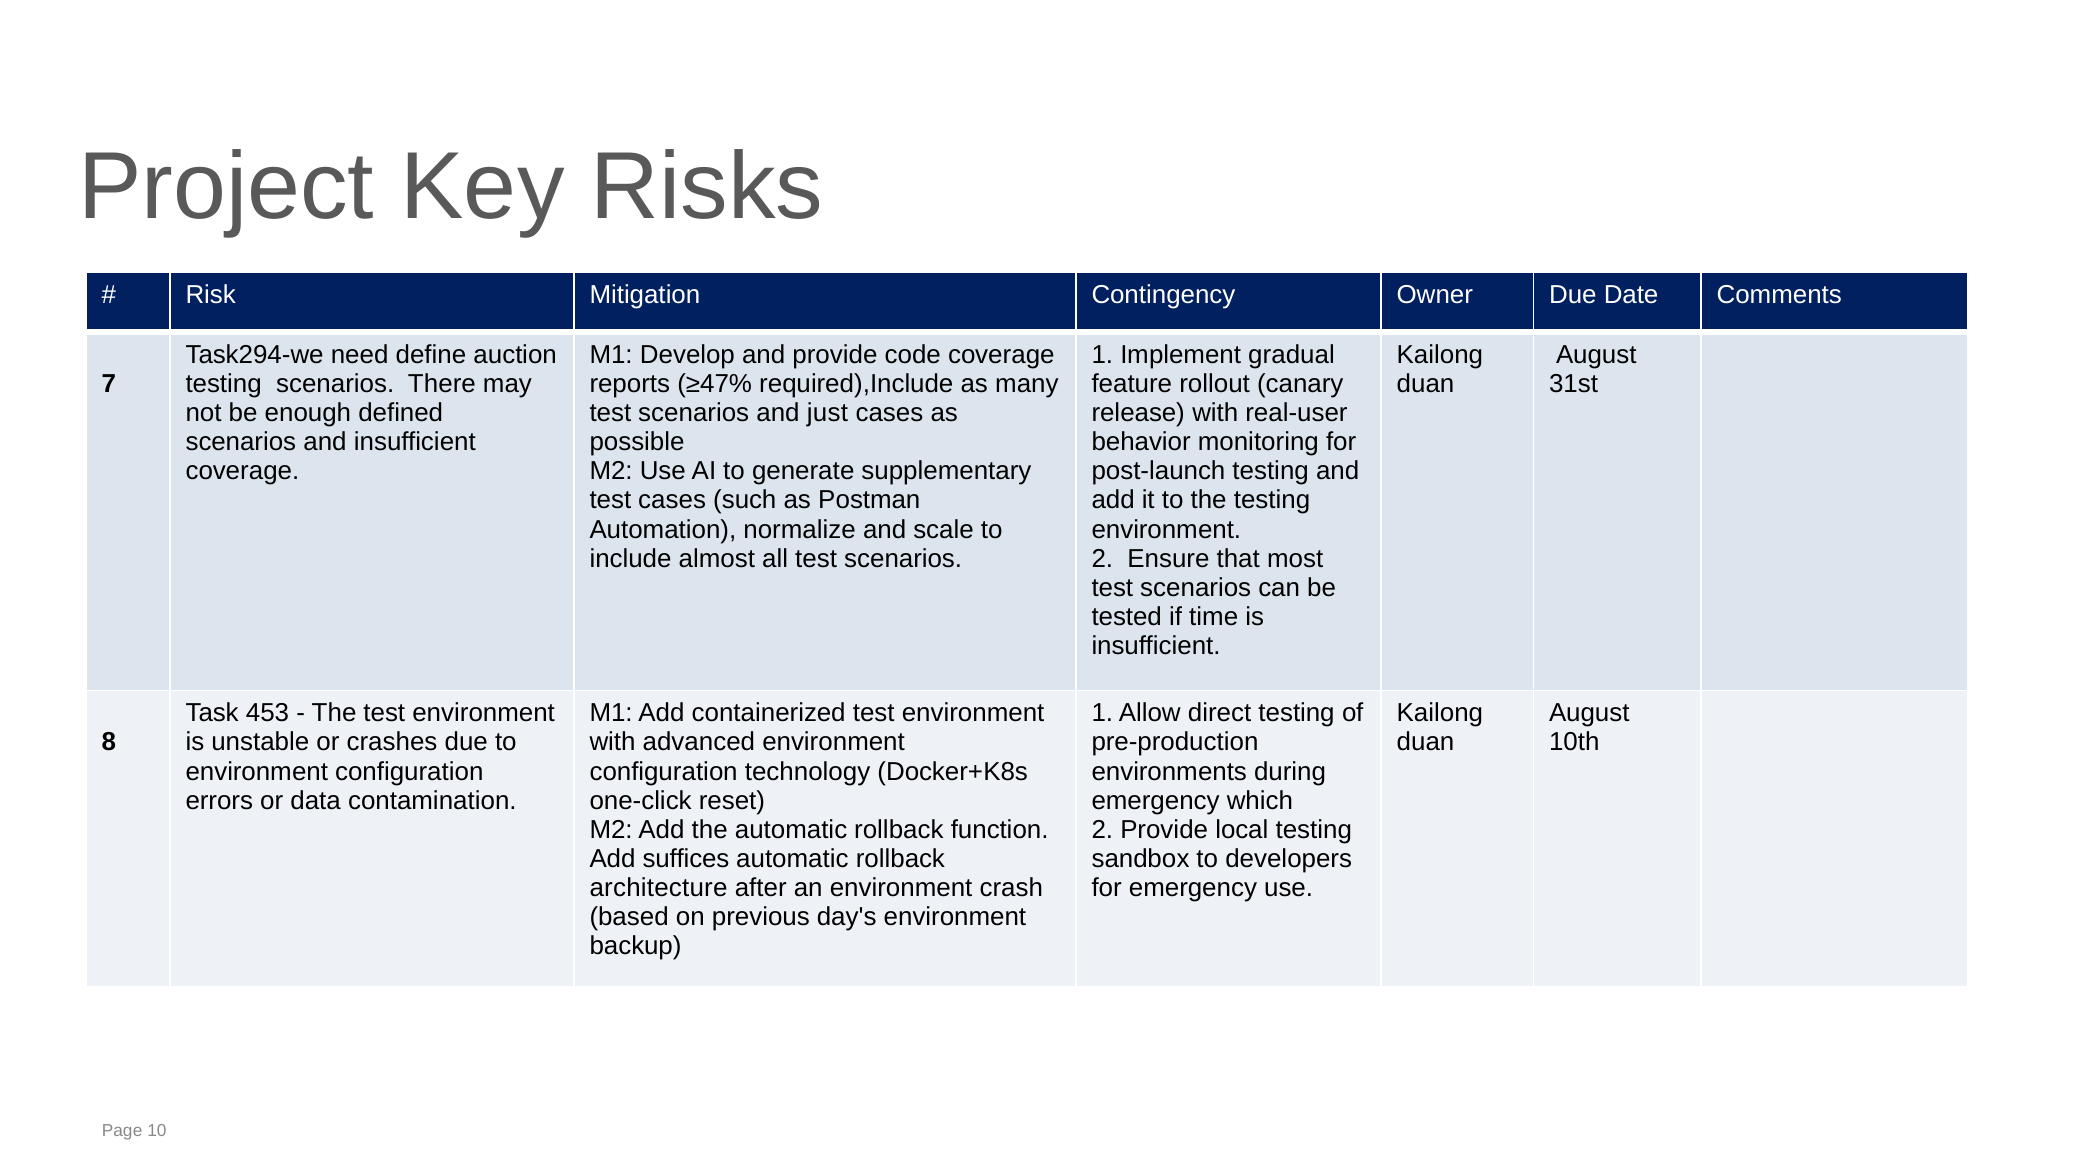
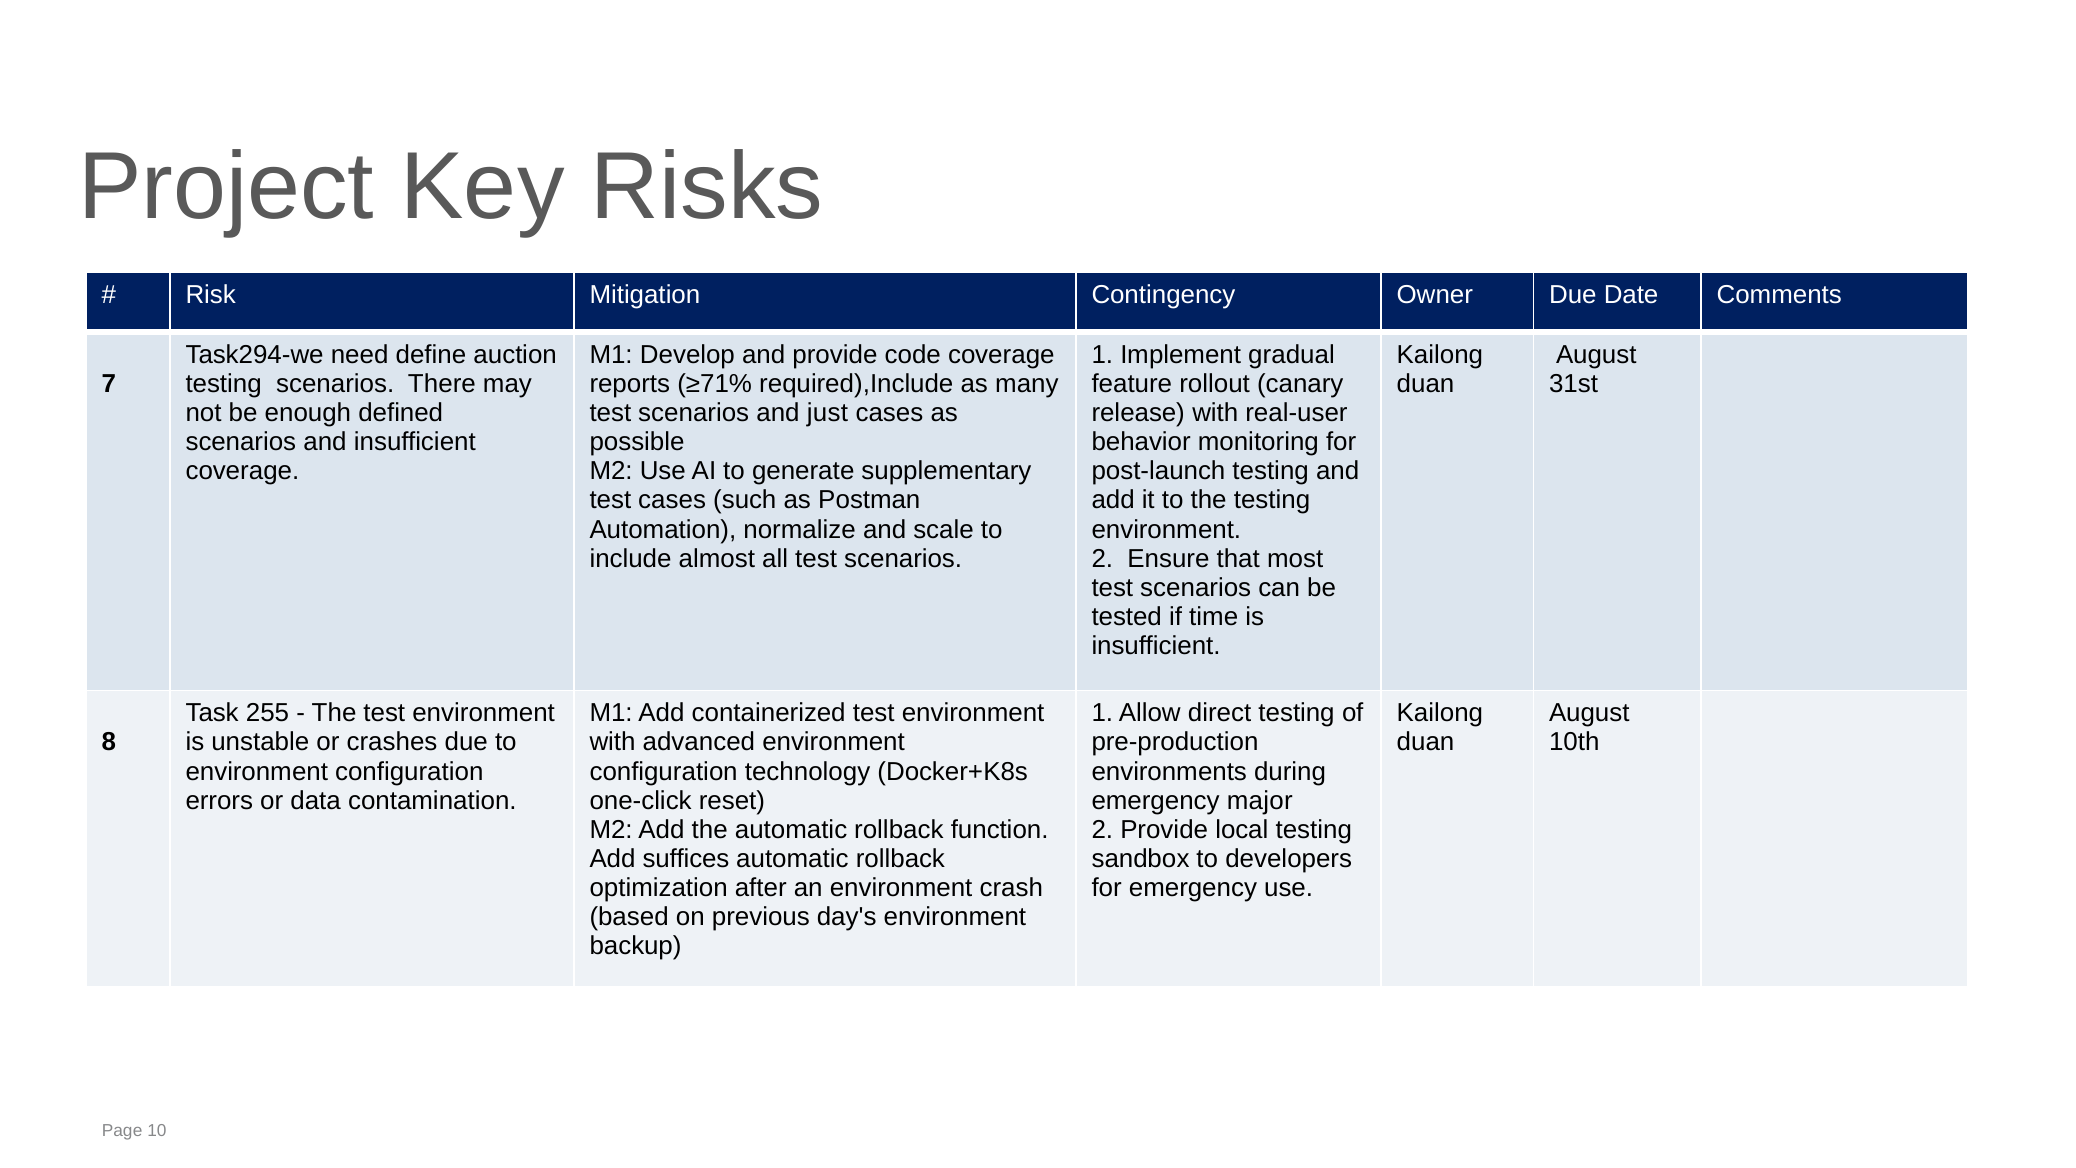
≥47%: ≥47% -> ≥71% (715, 384)
453: 453 -> 255 (267, 713)
which: which -> major (1260, 800)
architecture: architecture -> optimization (659, 888)
